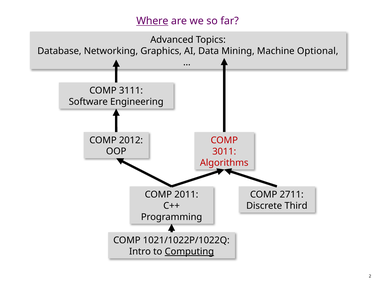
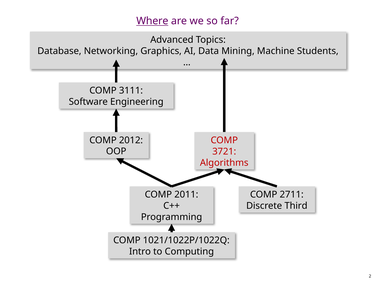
Optional: Optional -> Students (318, 51)
3011: 3011 -> 3721 (224, 152)
Computing underline: present -> none (189, 252)
